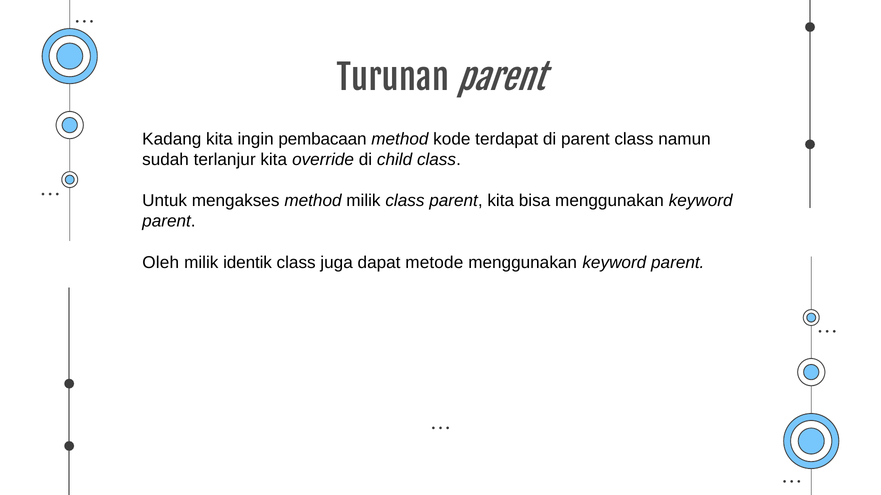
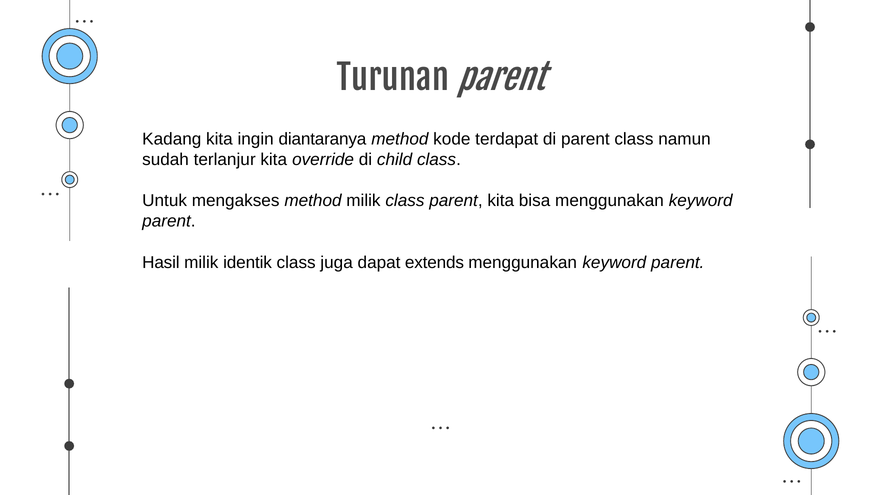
pembacaan: pembacaan -> diantaranya (322, 139)
Oleh: Oleh -> Hasil (161, 263)
metode: metode -> extends (434, 263)
